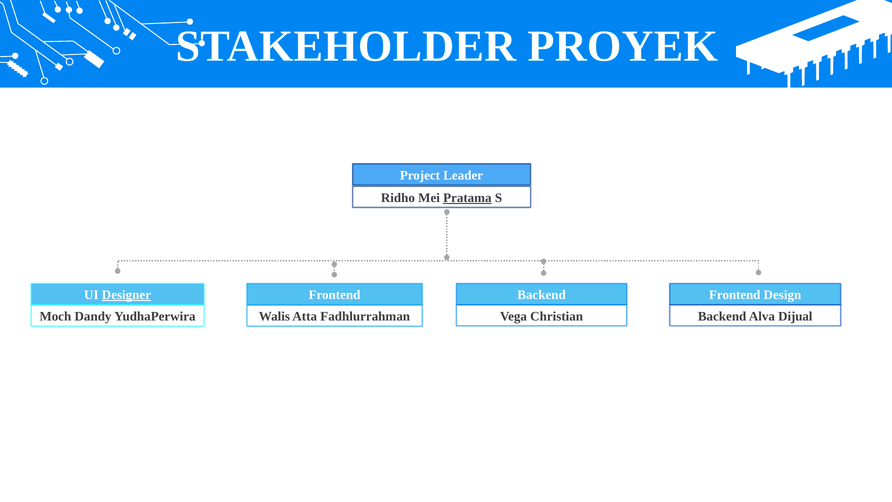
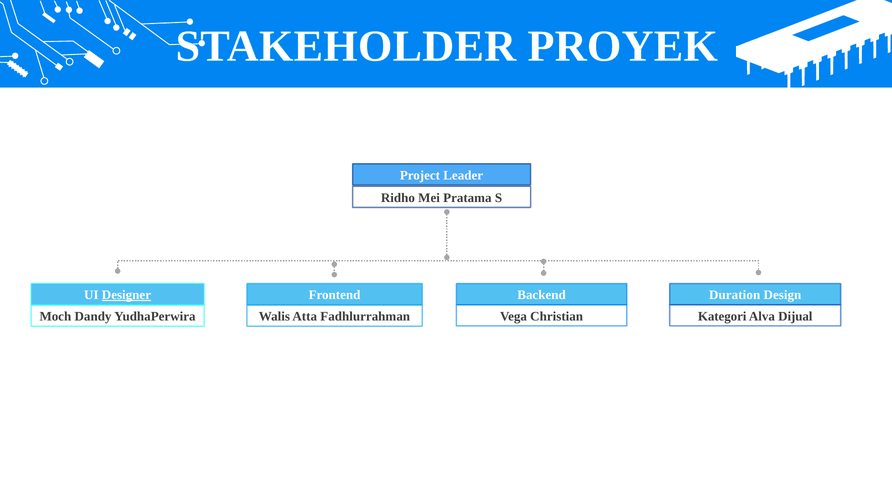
Pratama underline: present -> none (467, 198)
Frontend: Frontend -> Duration (735, 295)
Backend: Backend -> Kategori (722, 316)
